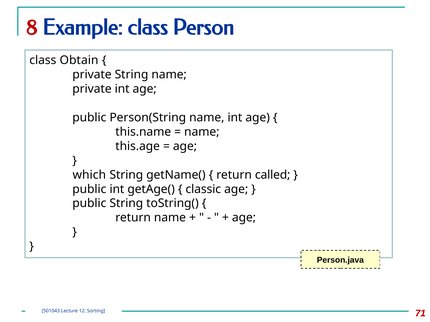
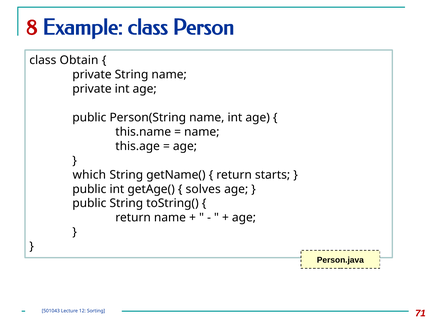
called: called -> starts (273, 175)
classic: classic -> solves (203, 189)
